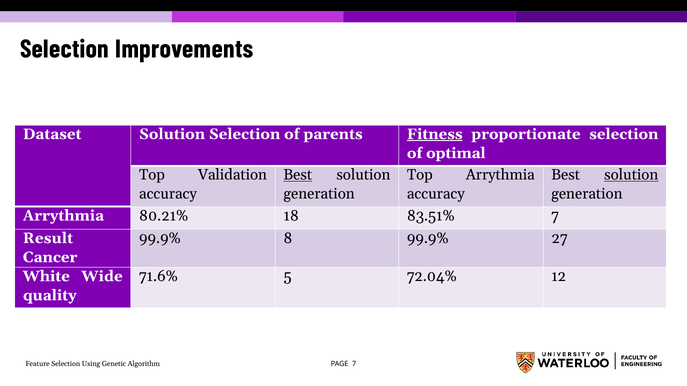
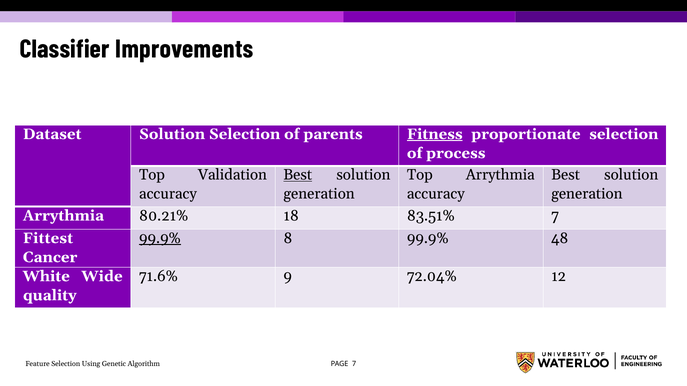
Selection: Selection -> Classifier (65, 49)
optimal: optimal -> process (456, 153)
solution underline: present -> none (631, 175)
Result: Result -> Fittest (48, 238)
99.9% underline: none -> present (160, 238)
27: 27 -> 48 (560, 238)
5: 5 -> 9 (288, 277)
